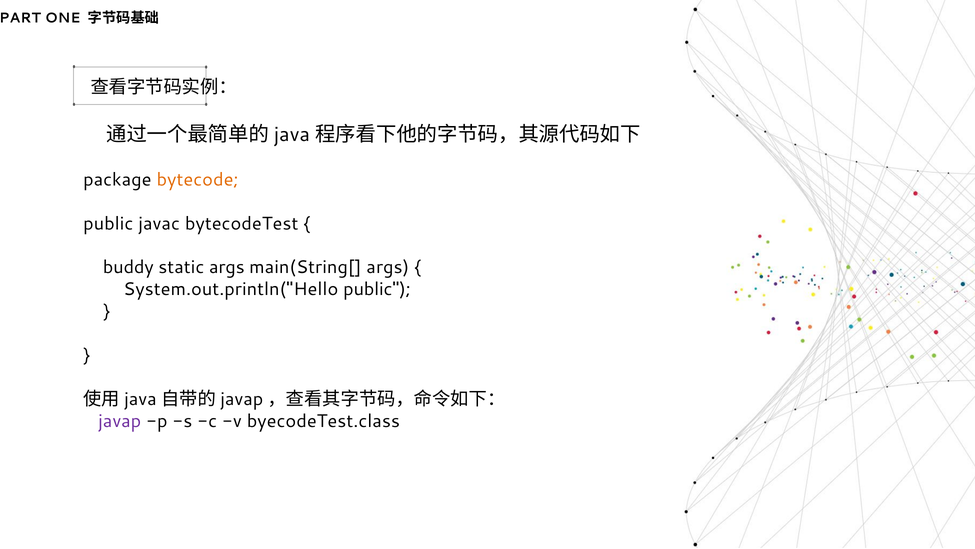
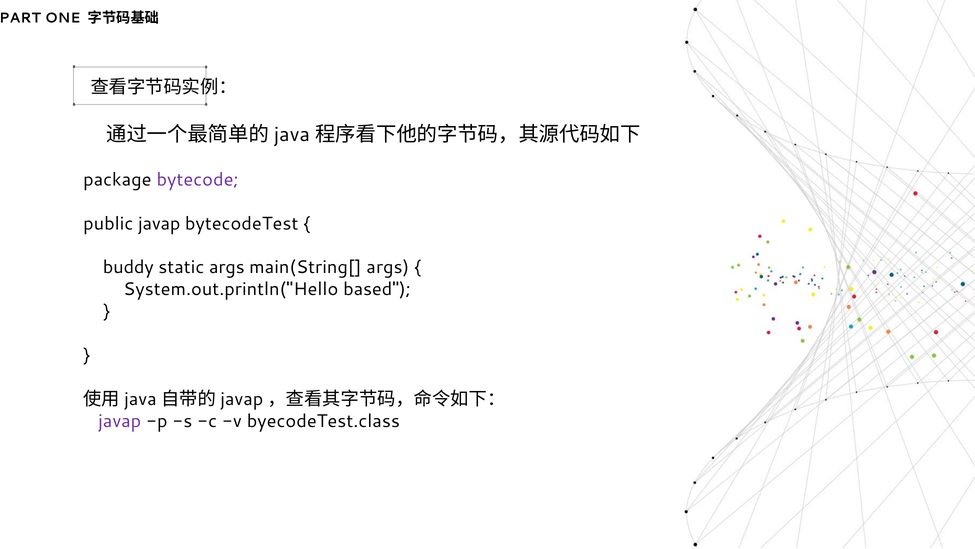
bytecode colour: orange -> purple (198, 179)
public javac: javac -> javap (159, 223)
System.out.println("Hello public: public -> based (377, 289)
